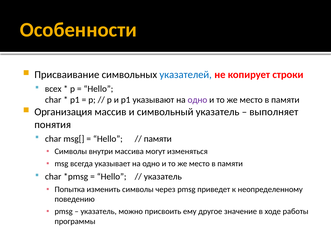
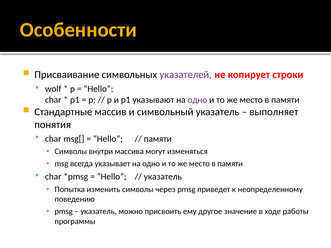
указателей colour: blue -> purple (186, 75)
всех: всех -> wolf (53, 89)
Организация: Организация -> Стандартные (63, 112)
